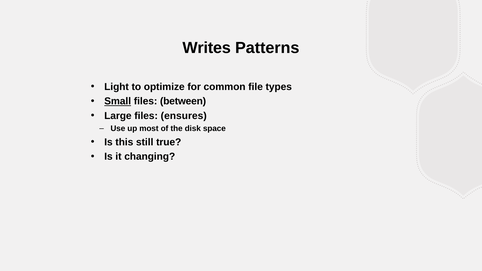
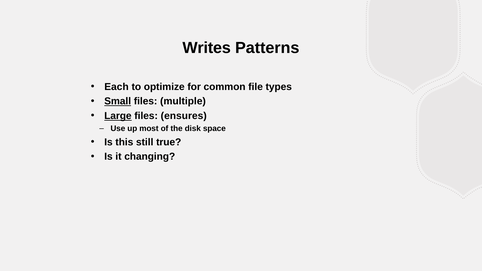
Light: Light -> Each (116, 87)
between: between -> multiple (183, 101)
Large underline: none -> present (118, 116)
